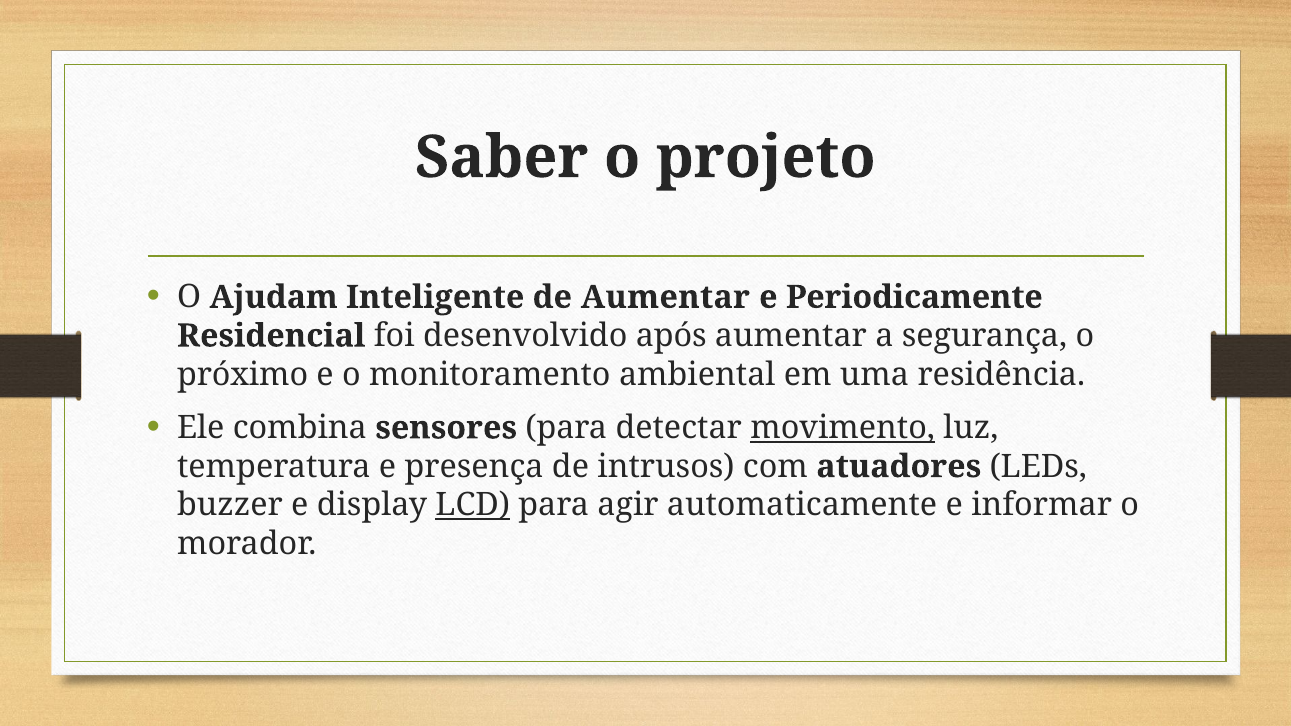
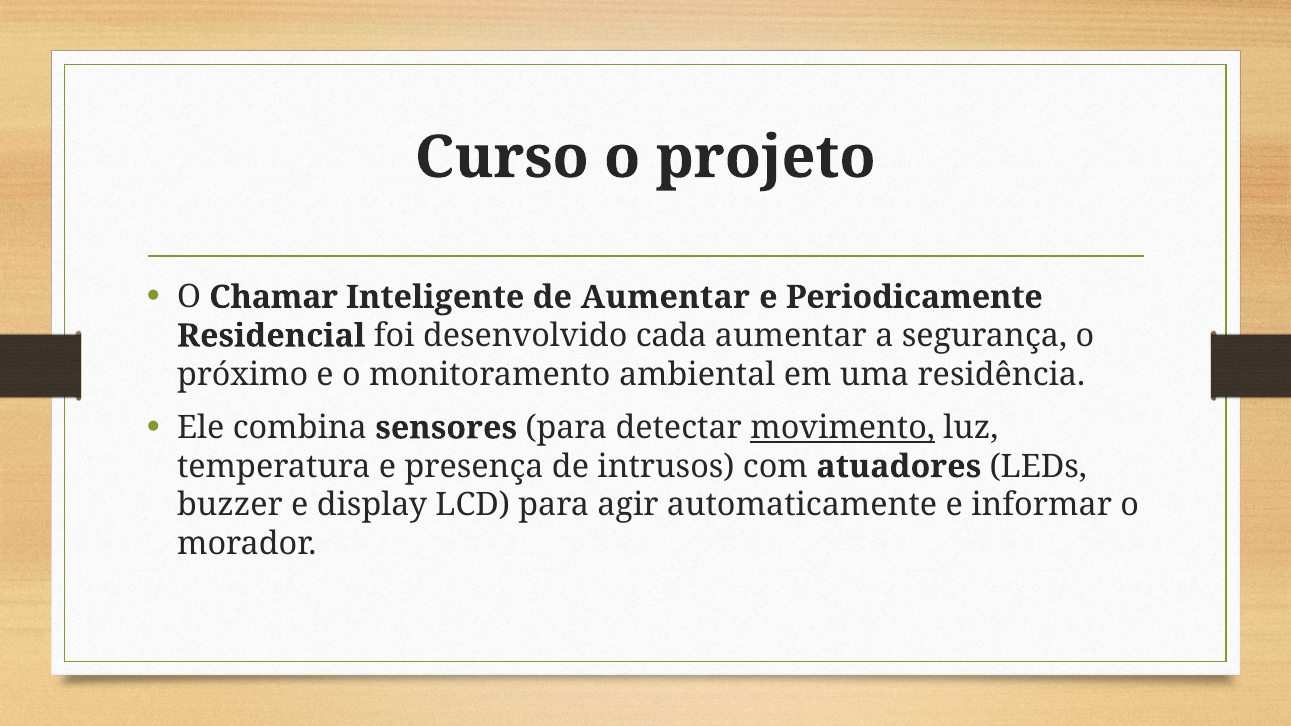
Saber: Saber -> Curso (502, 158)
Ajudam: Ajudam -> Chamar (274, 297)
após: após -> cada (671, 336)
LCD underline: present -> none (473, 505)
